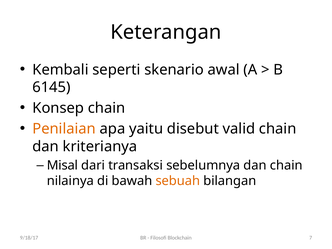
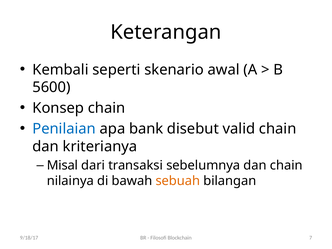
6145: 6145 -> 5600 (51, 87)
Penilaian colour: orange -> blue (64, 129)
yaitu: yaitu -> bank (146, 129)
